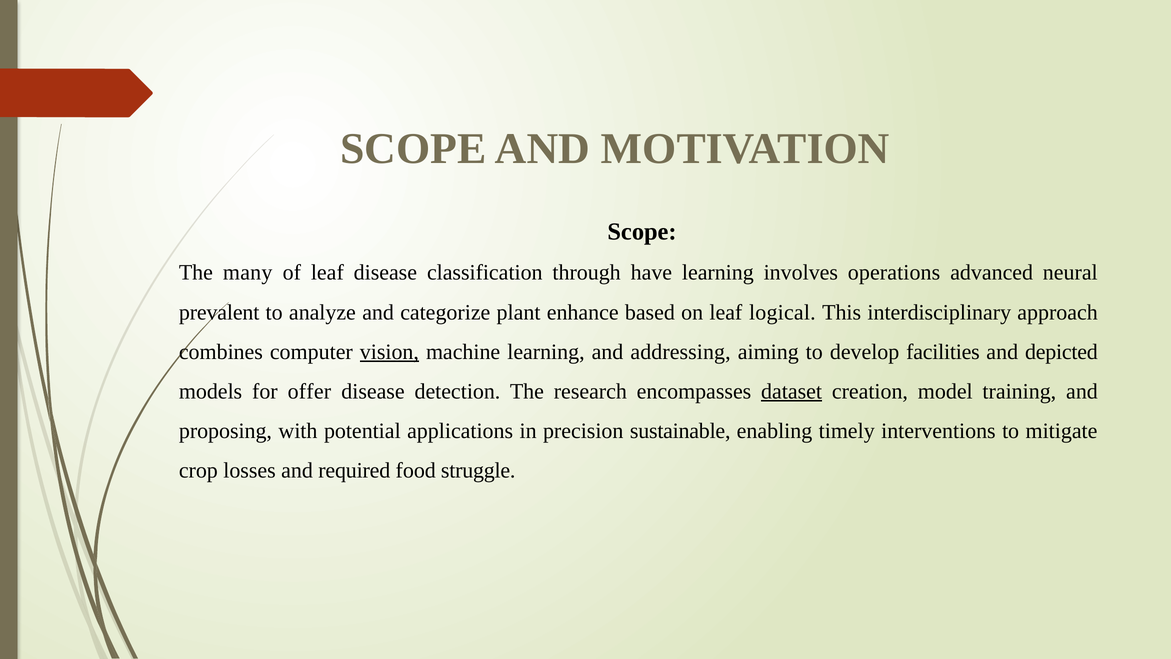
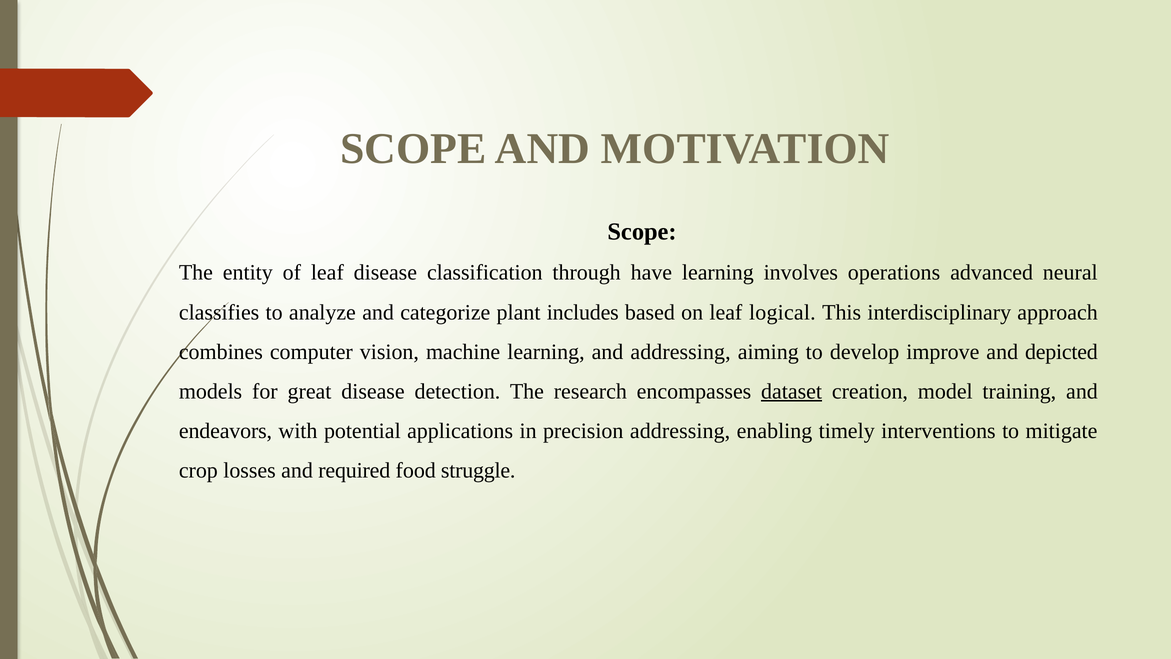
many: many -> entity (248, 273)
prevalent: prevalent -> classifies (219, 312)
enhance: enhance -> includes (583, 312)
vision underline: present -> none (389, 352)
facilities: facilities -> improve (943, 352)
offer: offer -> great (310, 391)
proposing: proposing -> endeavors (226, 431)
precision sustainable: sustainable -> addressing (680, 431)
